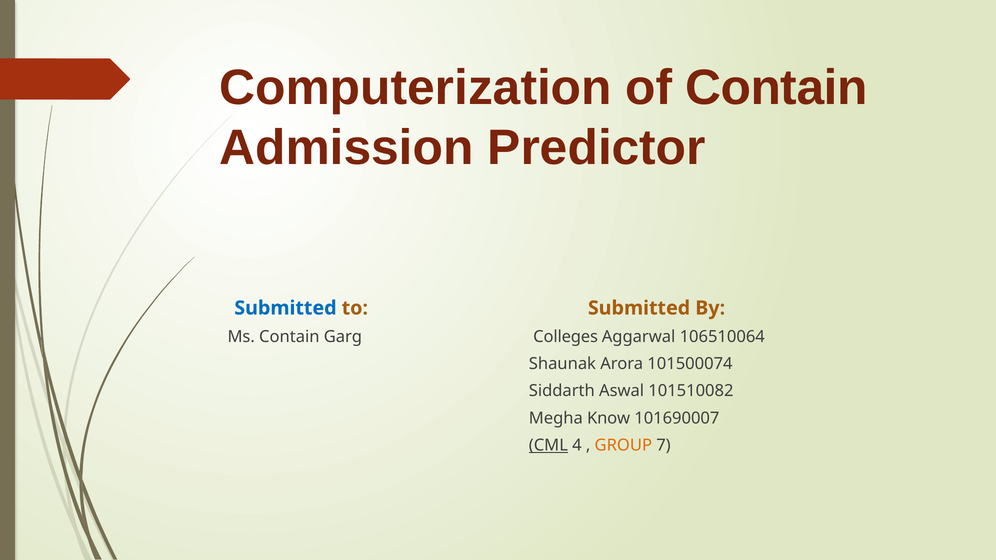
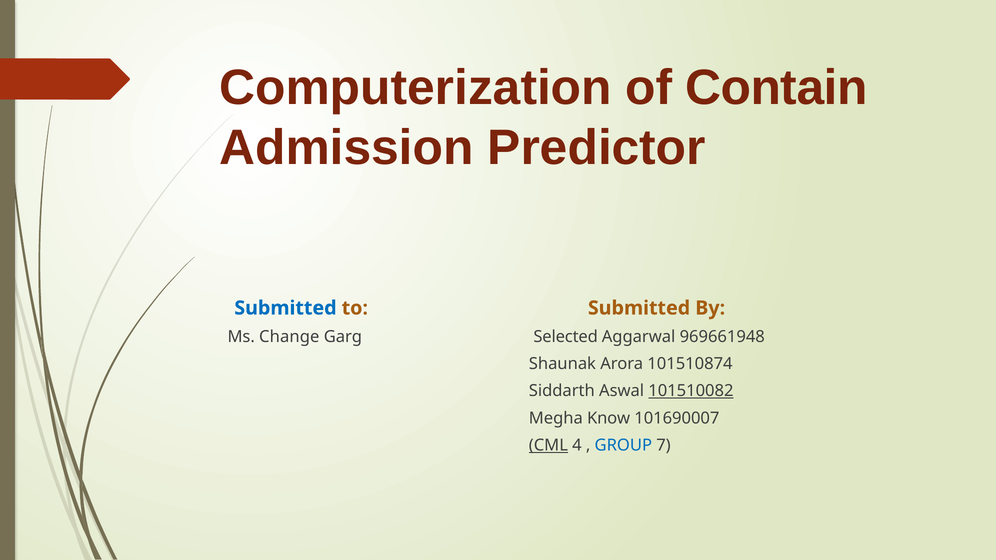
Ms Contain: Contain -> Change (289, 337)
Colleges: Colleges -> Selected (566, 337)
106510064: 106510064 -> 969661948 (722, 337)
101500074: 101500074 -> 101510874 (690, 364)
101510082 underline: none -> present (691, 391)
GROUP colour: orange -> blue (623, 446)
